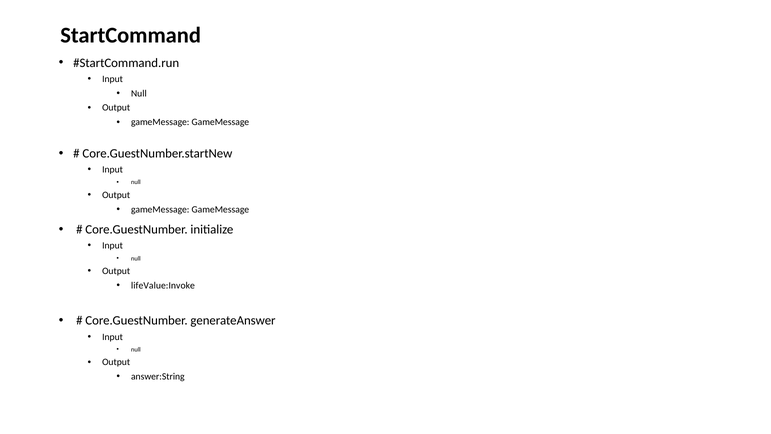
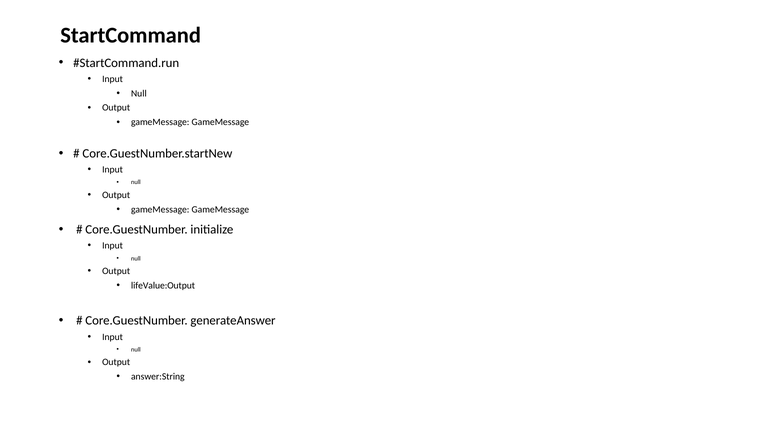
lifeValue:Invoke: lifeValue:Invoke -> lifeValue:Output (163, 285)
